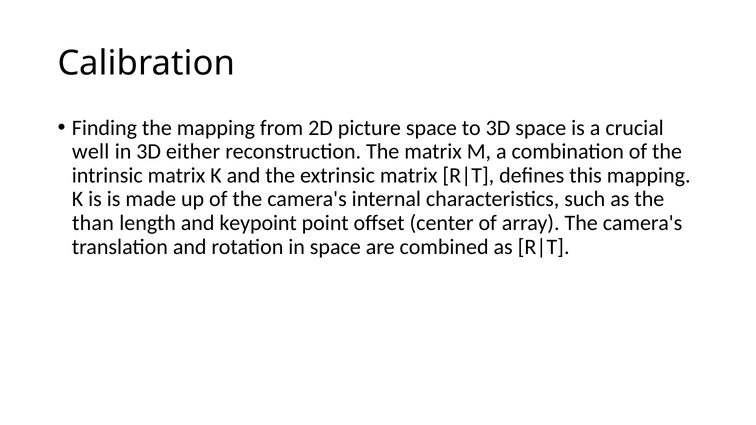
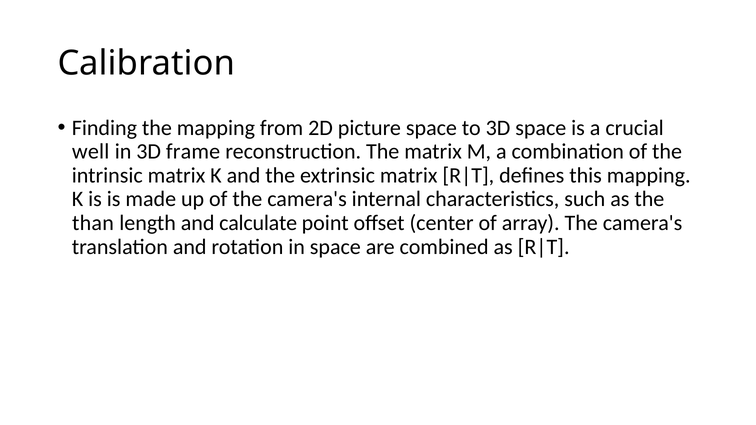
either: either -> frame (193, 152)
keypoint: keypoint -> calculate (258, 223)
